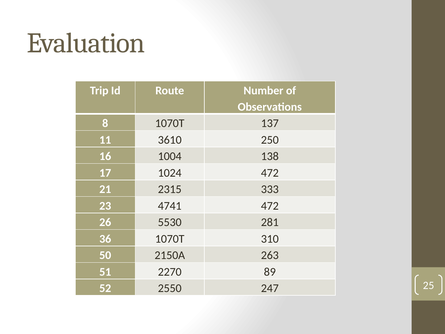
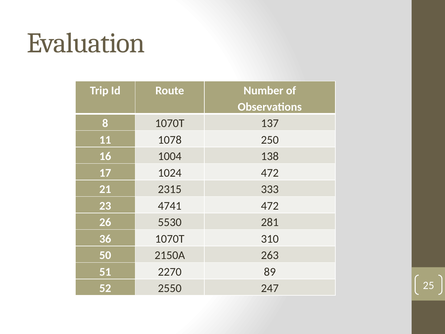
3610: 3610 -> 1078 (170, 140)
